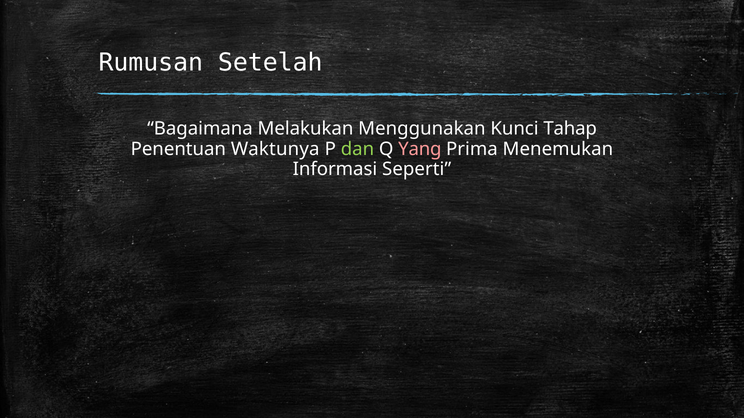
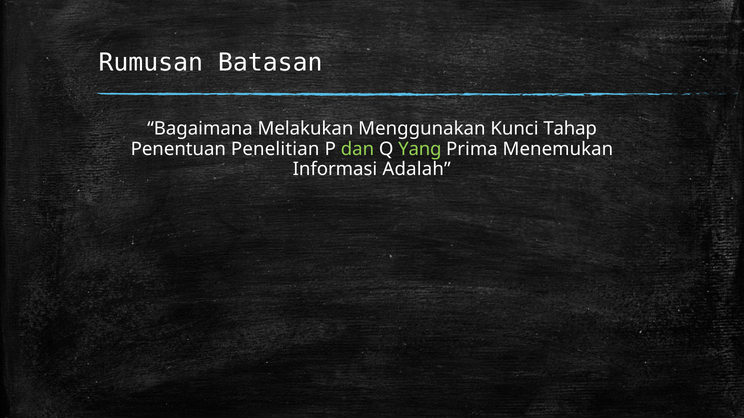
Setelah: Setelah -> Batasan (270, 63)
Waktunya: Waktunya -> Penelitian (275, 149)
Yang colour: pink -> light green (420, 149)
Seperti: Seperti -> Adalah (417, 169)
